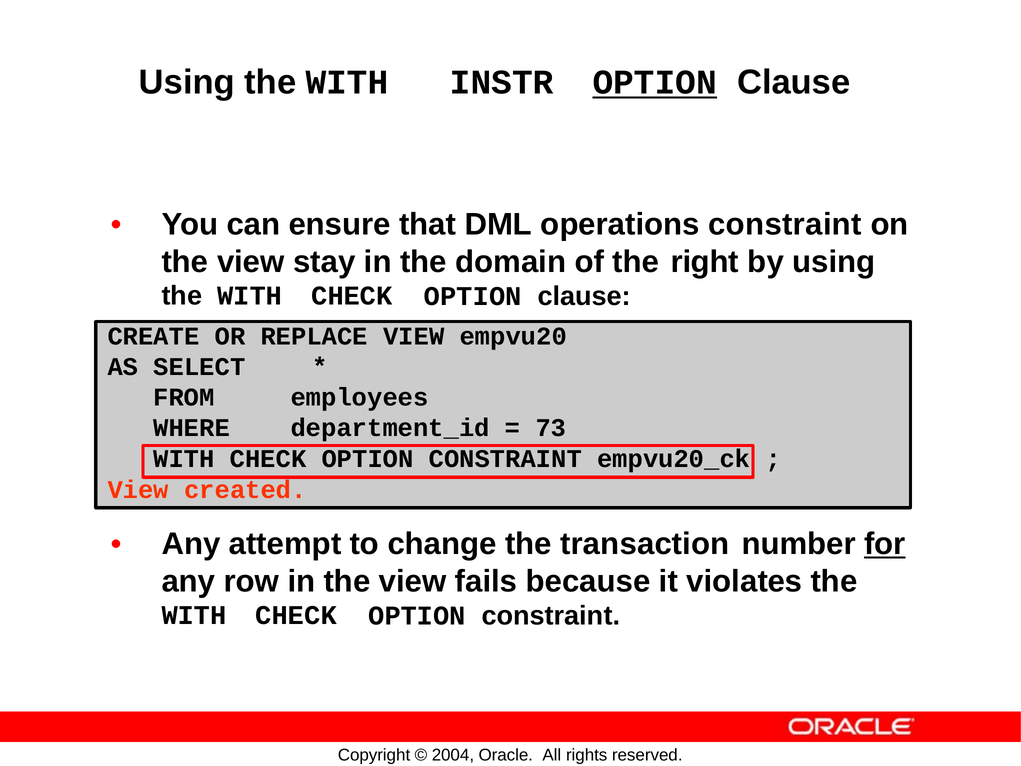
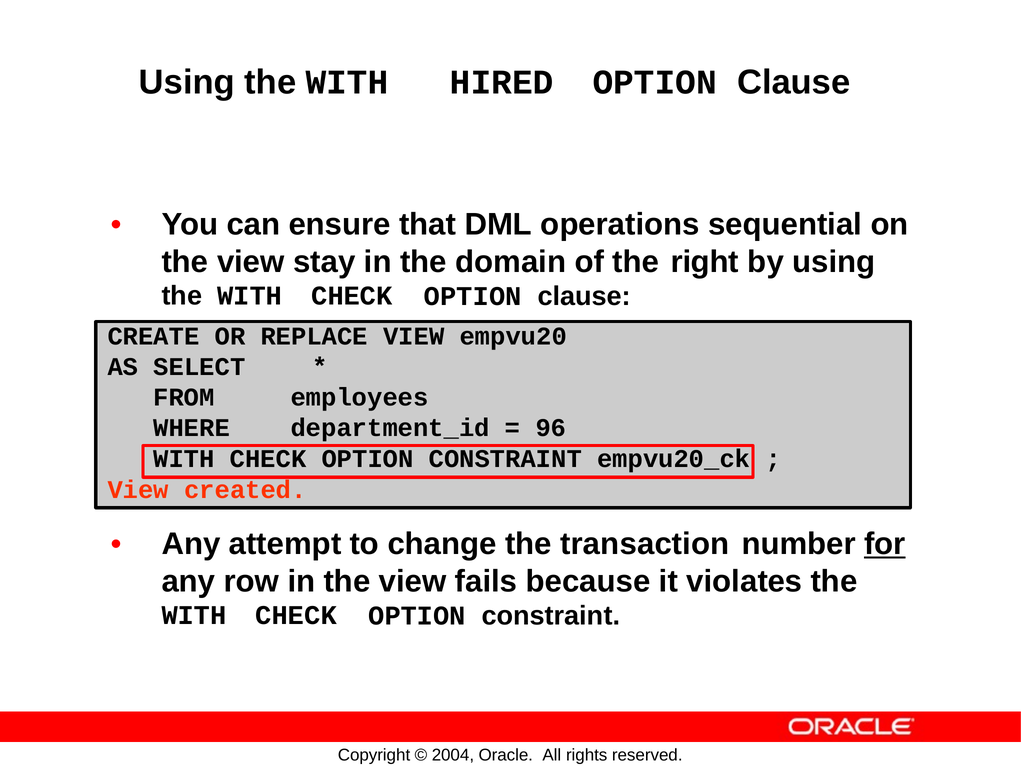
OPTION underline: present -> none (655, 82)
INSTR: INSTR -> HIRED (502, 82)
operations constraint: constraint -> sequential (785, 225)
73: 73 -> 96 (551, 428)
